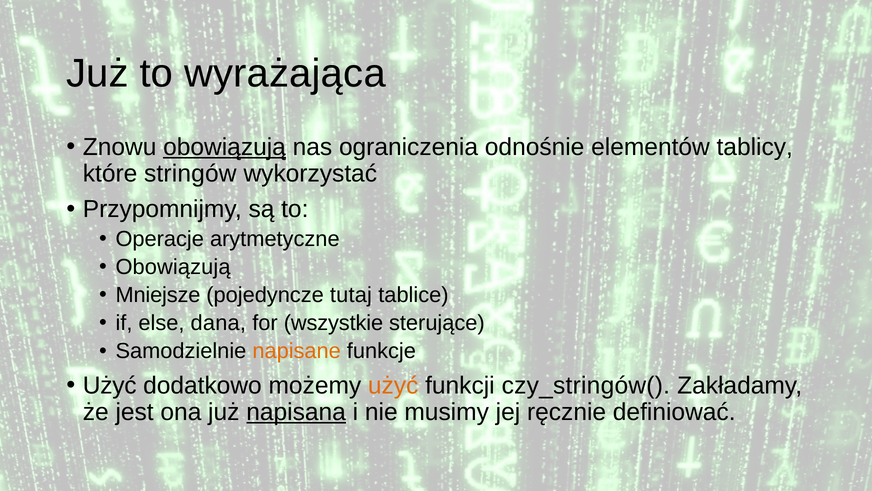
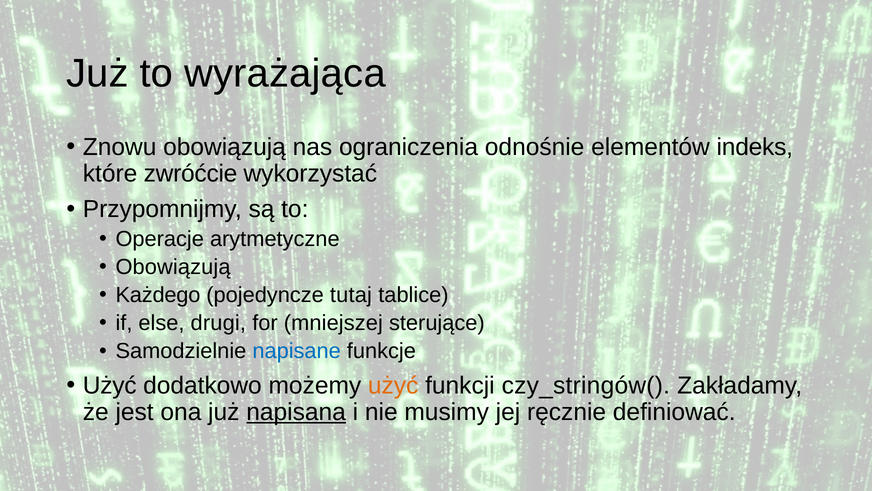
obowiązują underline: present -> none (225, 147)
tablicy: tablicy -> indeks (755, 147)
stringów: stringów -> zwróćcie (191, 173)
Mniejsze: Mniejsze -> Każdego (158, 295)
dana: dana -> drugi (218, 323)
wszystkie: wszystkie -> mniejszej (333, 323)
napisane colour: orange -> blue (297, 351)
